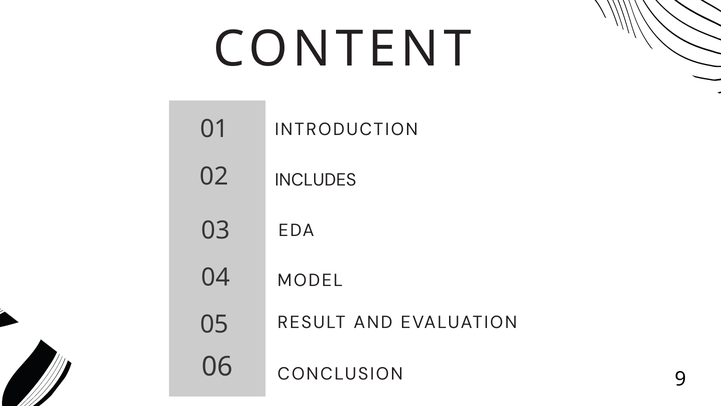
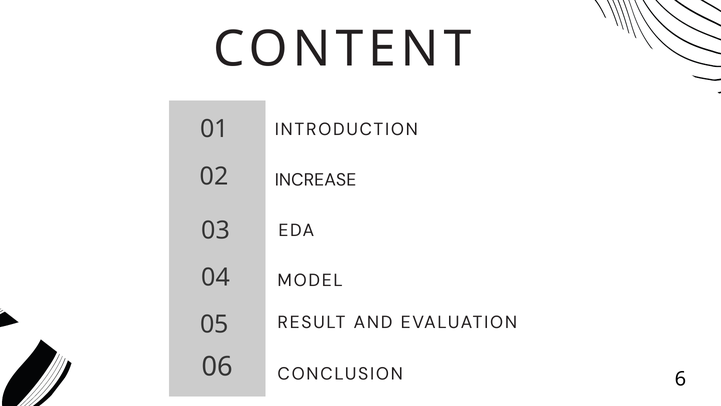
INCLUDES: INCLUDES -> INCREASE (316, 180)
9: 9 -> 6 (680, 379)
